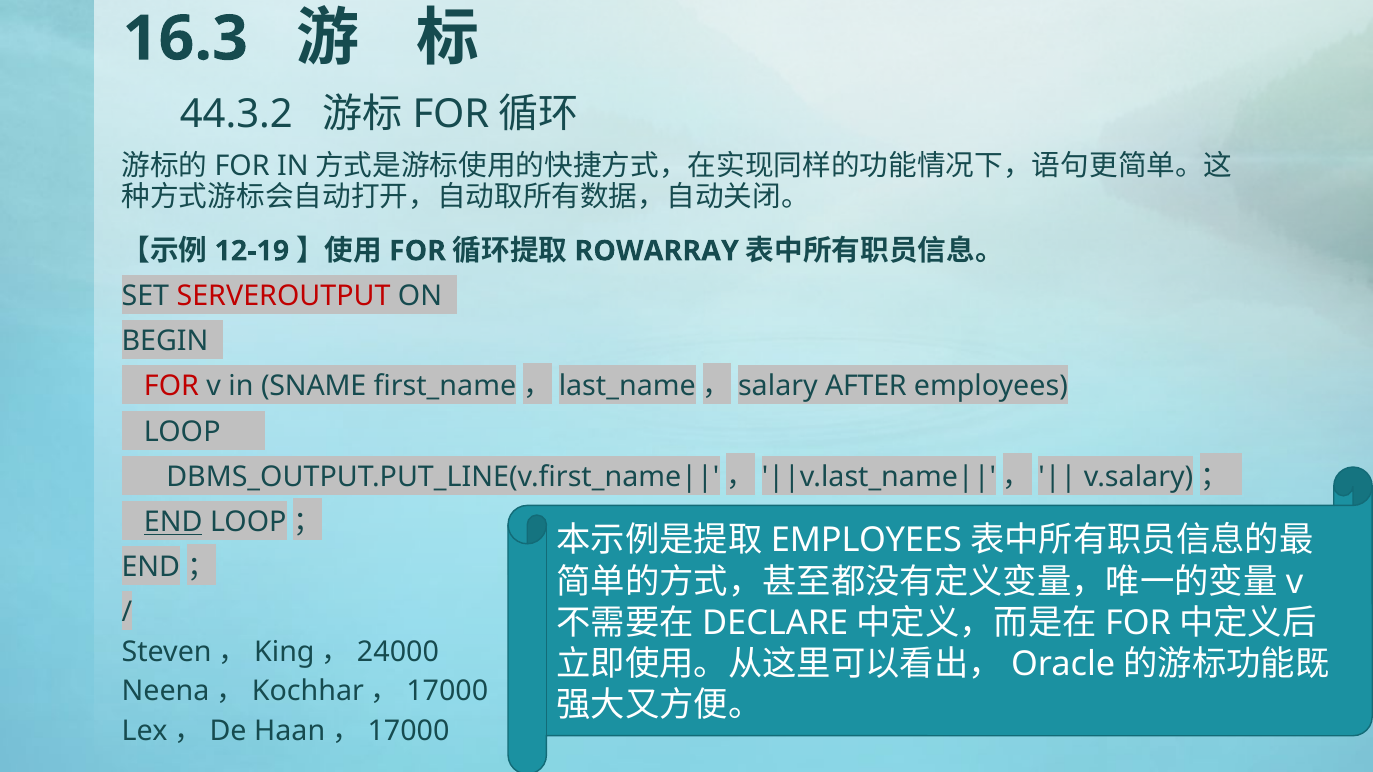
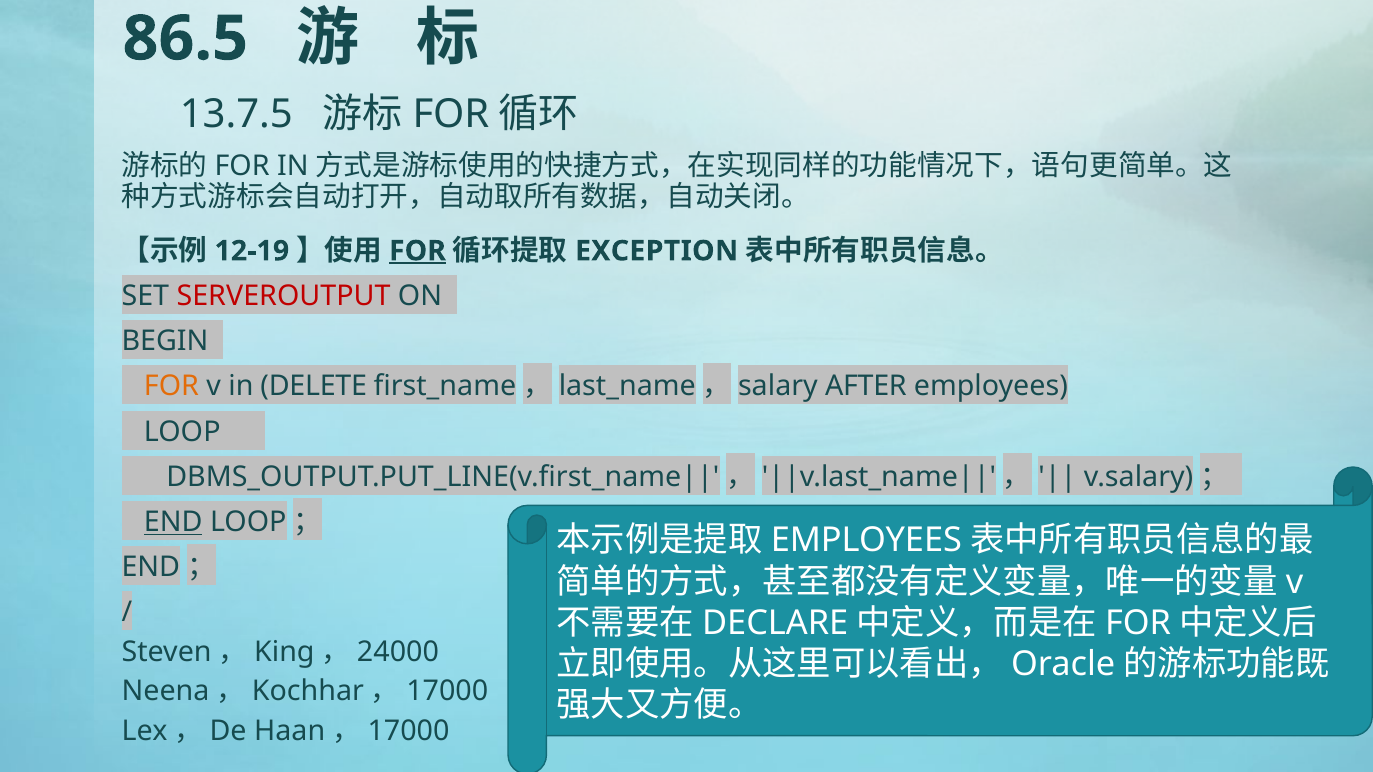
16.3: 16.3 -> 86.5 (185, 39)
44.3.2: 44.3.2 -> 13.7.5 (236, 114)
FOR underline: none -> present (417, 251)
ROWARRAY: ROWARRAY -> EXCEPTION (657, 251)
FOR colour: red -> orange (171, 387)
SNAME: SNAME -> DELETE (314, 387)
